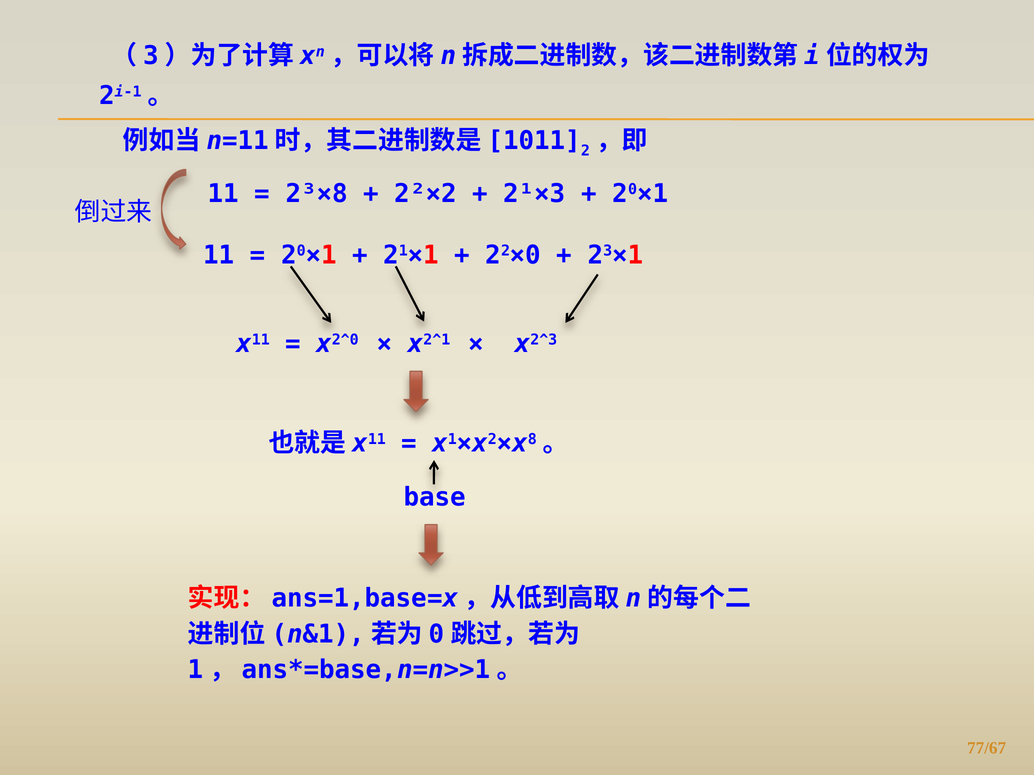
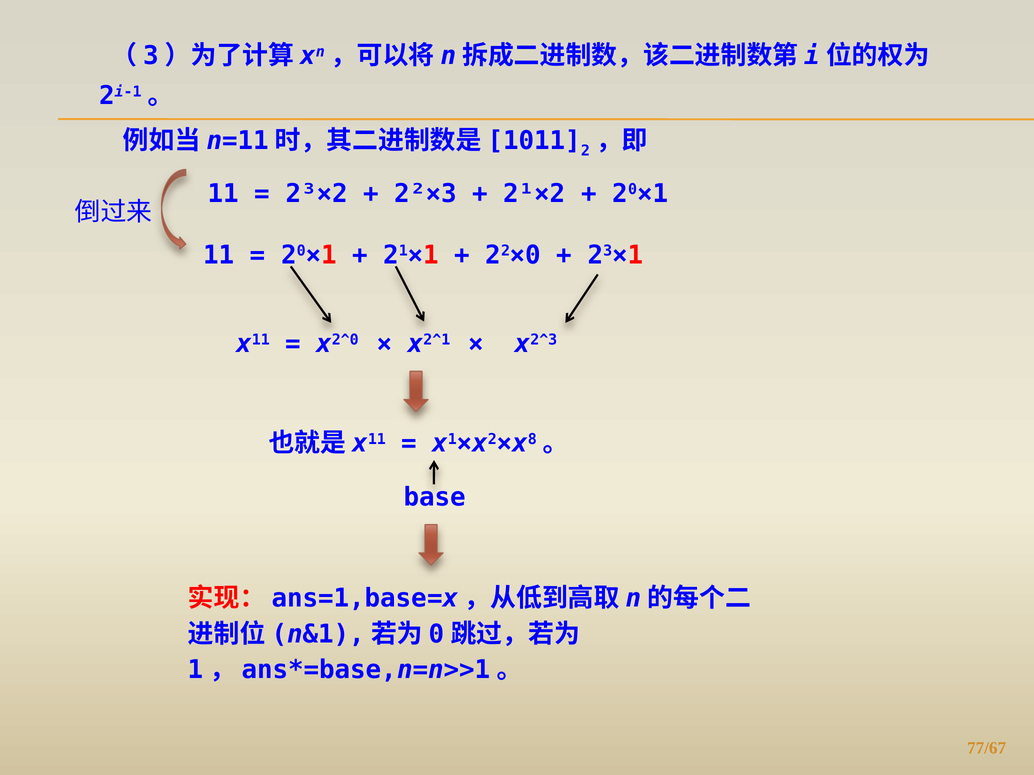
2³×8: 2³×8 -> 2³×2 (317, 194)
2²×2: 2²×2 -> 2²×3 (426, 194)
2¹×3: 2¹×3 -> 2¹×2 (534, 194)
